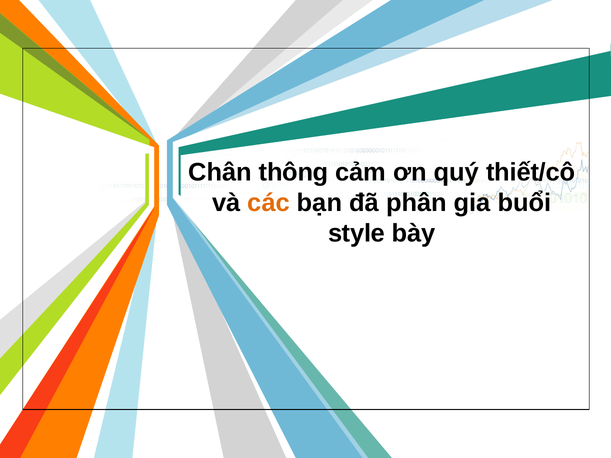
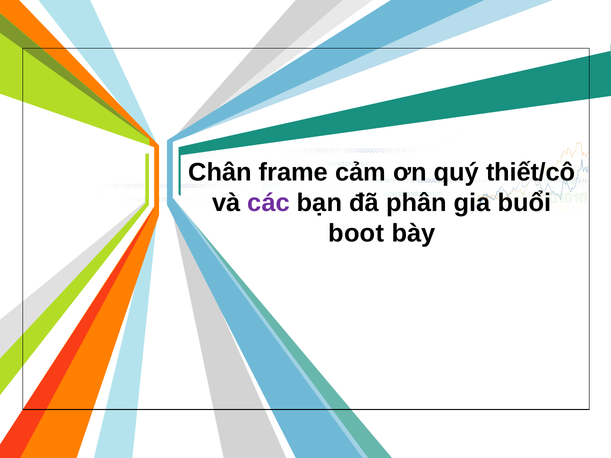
thông: thông -> frame (293, 172)
các colour: orange -> purple (269, 203)
style: style -> boot (356, 233)
